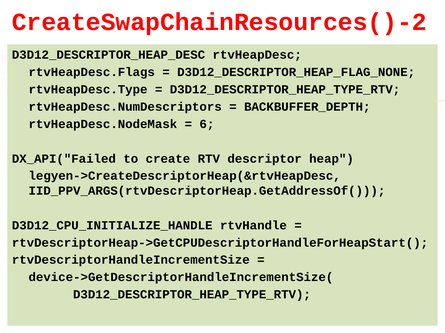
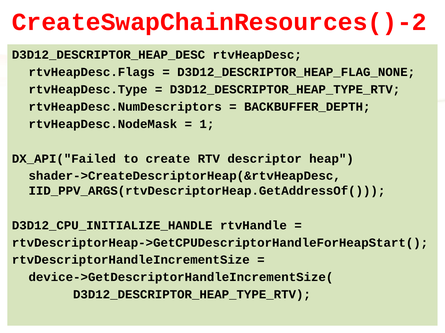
6: 6 -> 1 (207, 124)
legyen->CreateDescriptorHeap(&rtvHeapDesc: legyen->CreateDescriptorHeap(&rtvHeapDesc -> shader->CreateDescriptorHeap(&rtvHeapDesc (185, 176)
